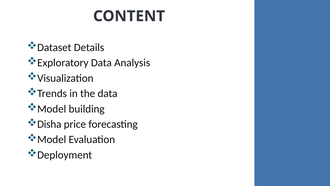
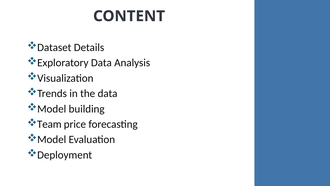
Disha: Disha -> Team (49, 124)
